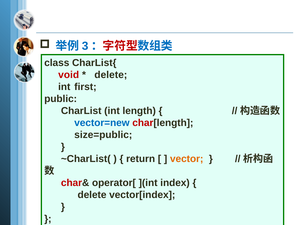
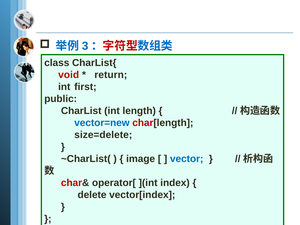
delete: delete -> return (111, 75)
size=public: size=public -> size=delete (103, 135)
return: return -> image (141, 159)
vector colour: orange -> blue (187, 159)
